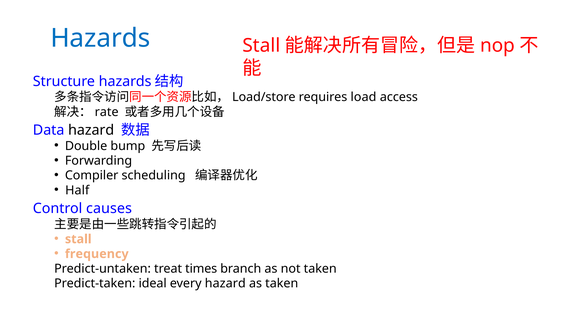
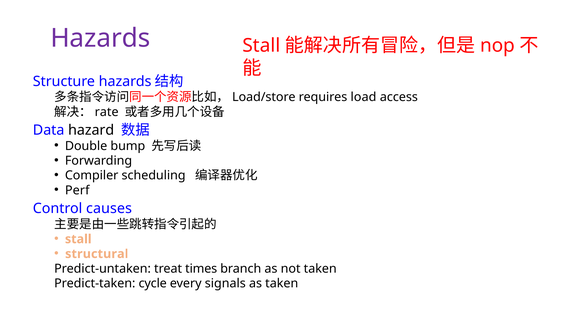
Hazards colour: blue -> purple (100, 38)
Half: Half -> Perf (77, 190)
frequency: frequency -> structural (97, 254)
ideal: ideal -> cycle (153, 284)
every hazard: hazard -> signals (225, 284)
